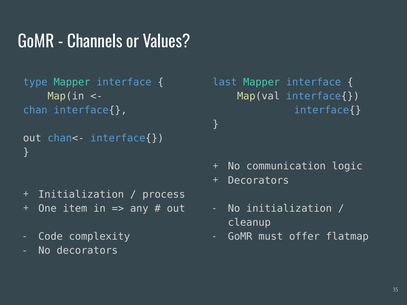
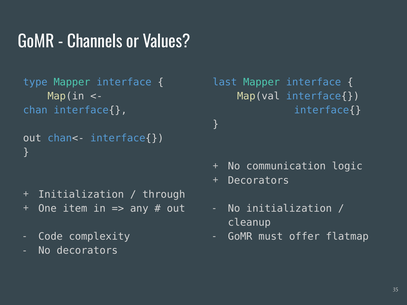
process: process -> through (164, 195)
